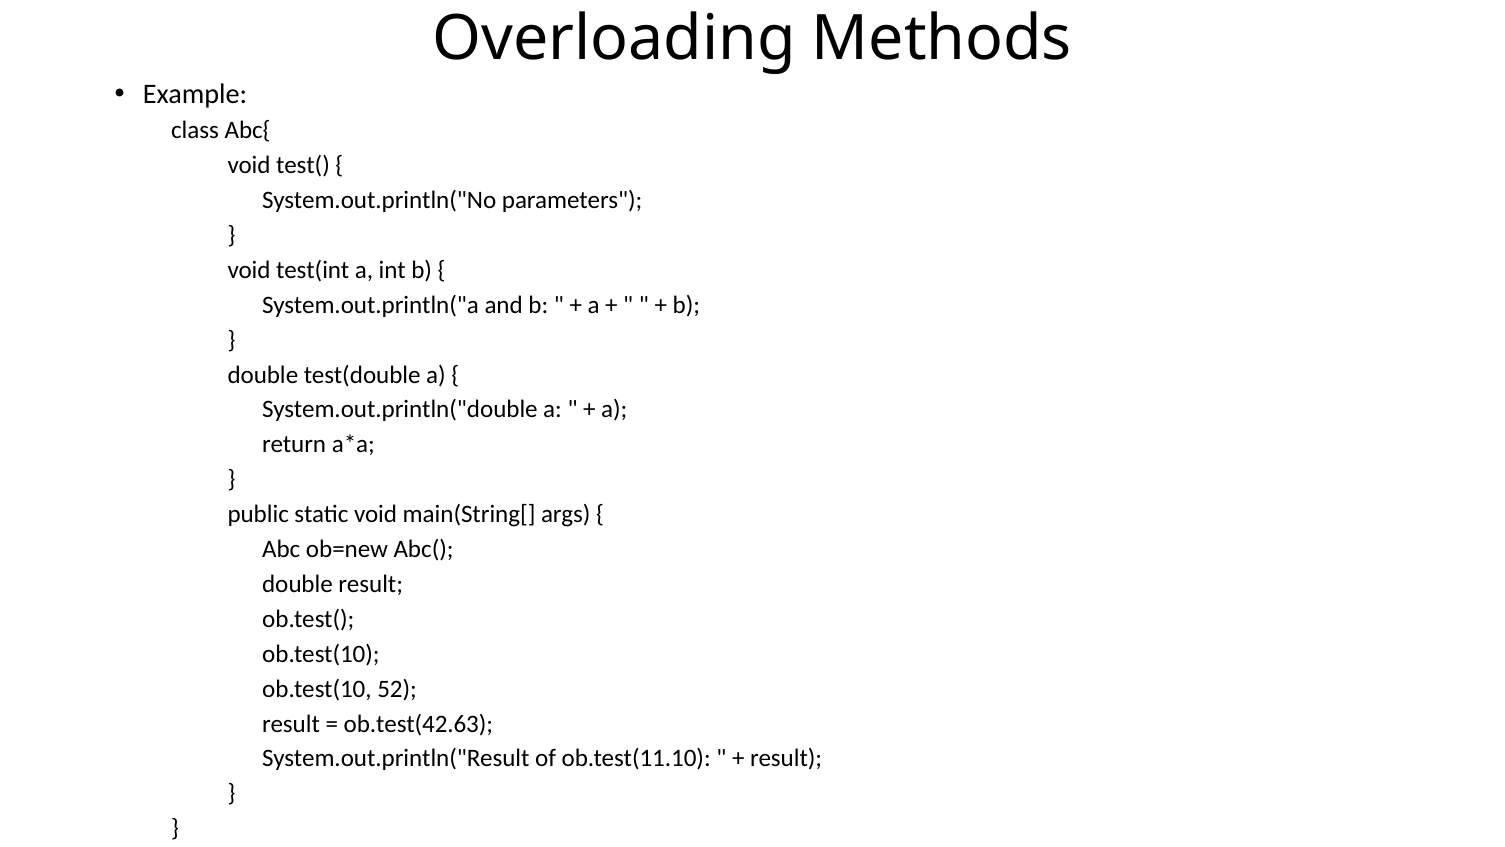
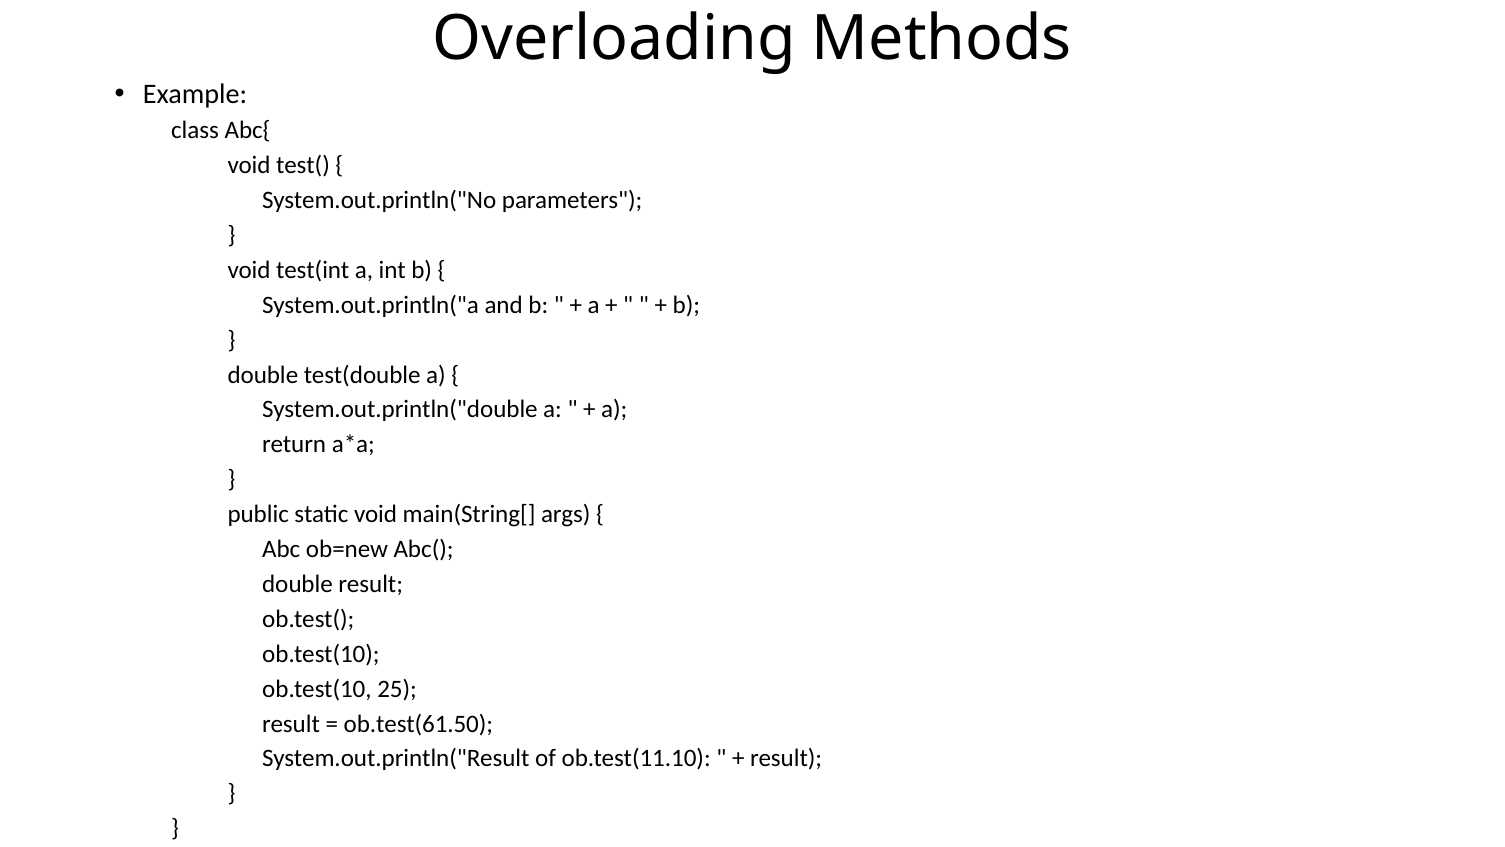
52: 52 -> 25 (397, 689)
ob.test(42.63: ob.test(42.63 -> ob.test(61.50 (418, 723)
